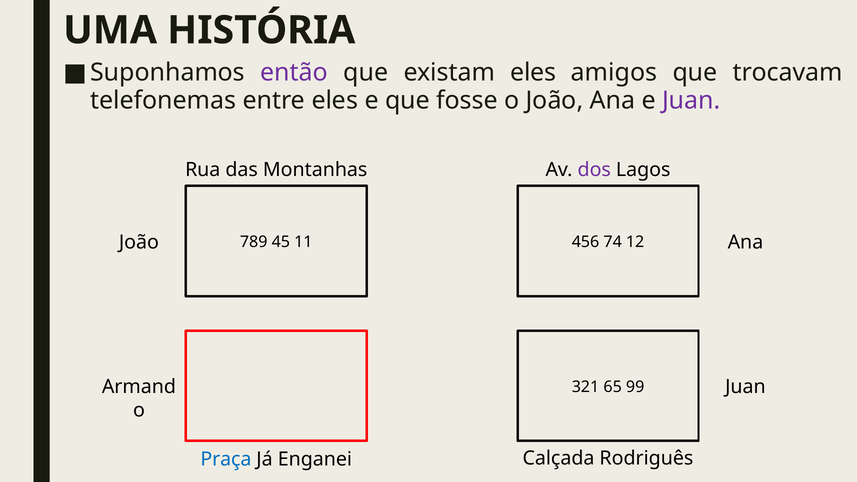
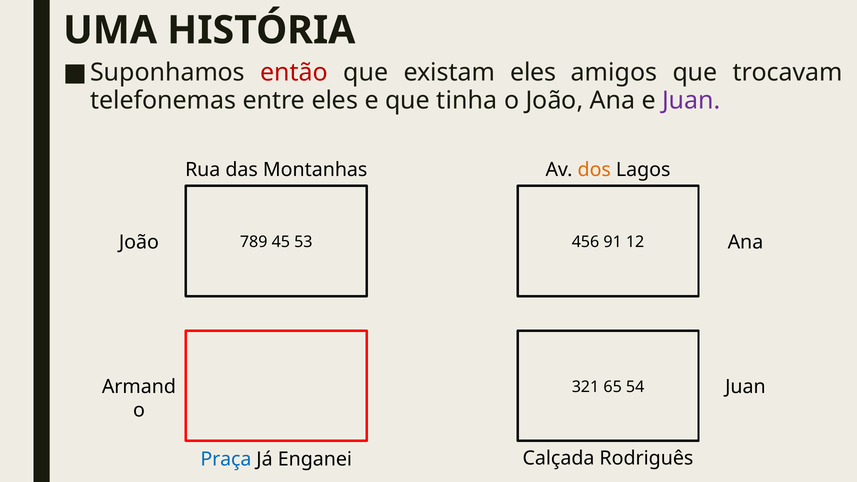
então colour: purple -> red (294, 72)
fosse: fosse -> tinha (467, 100)
dos colour: purple -> orange (594, 170)
11: 11 -> 53 (303, 242)
74: 74 -> 91 (613, 242)
99: 99 -> 54 (635, 387)
